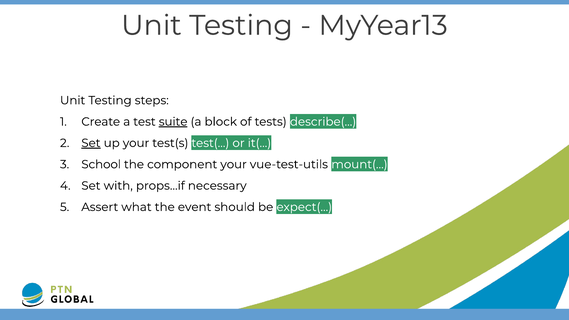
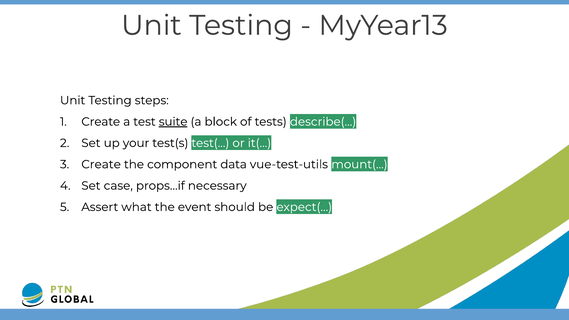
Set underline: present -> none (91, 143)
School: School -> Create (101, 164)
component your: your -> data (234, 164)
with: with -> case (118, 186)
